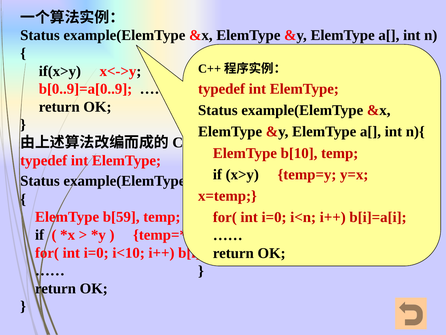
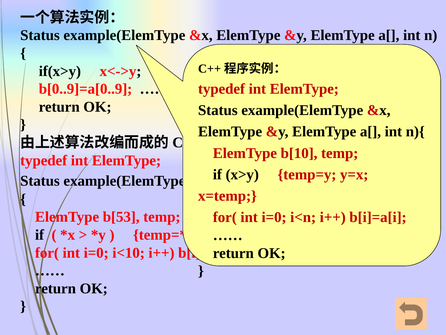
b[59: b[59 -> b[53 (121, 217)
